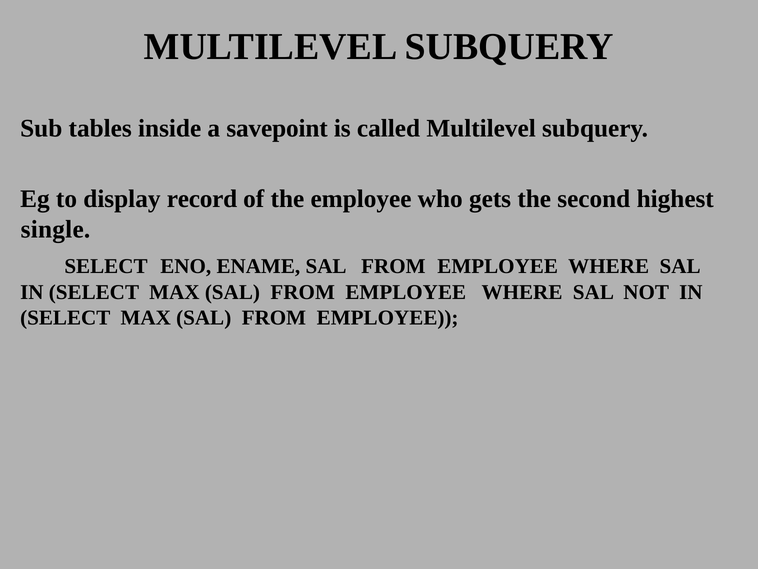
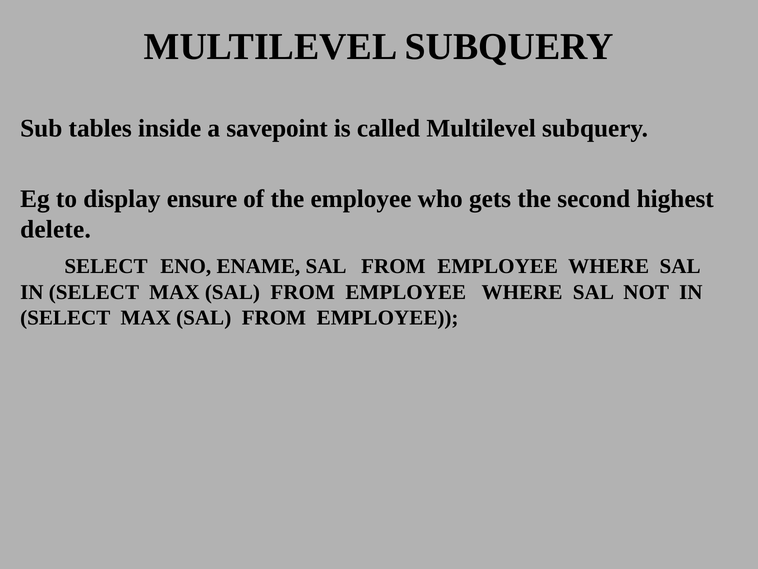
record: record -> ensure (202, 199)
single: single -> delete (56, 229)
